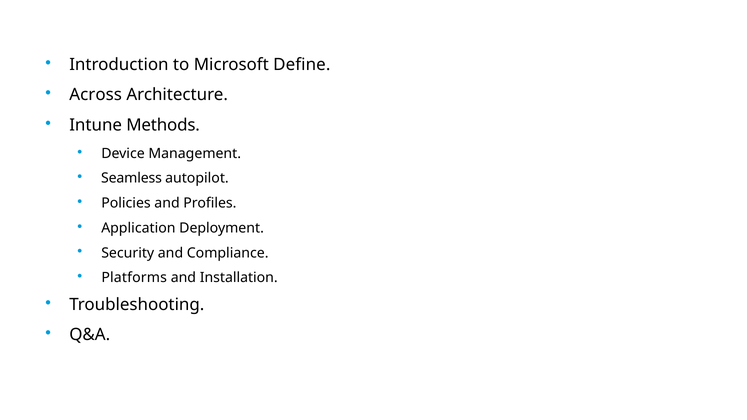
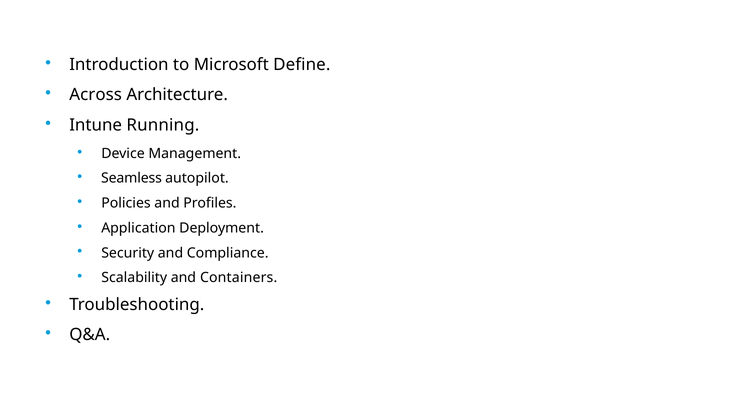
Methods: Methods -> Running (163, 125)
Platforms: Platforms -> Scalability (134, 278)
Installation: Installation -> Containers (239, 278)
